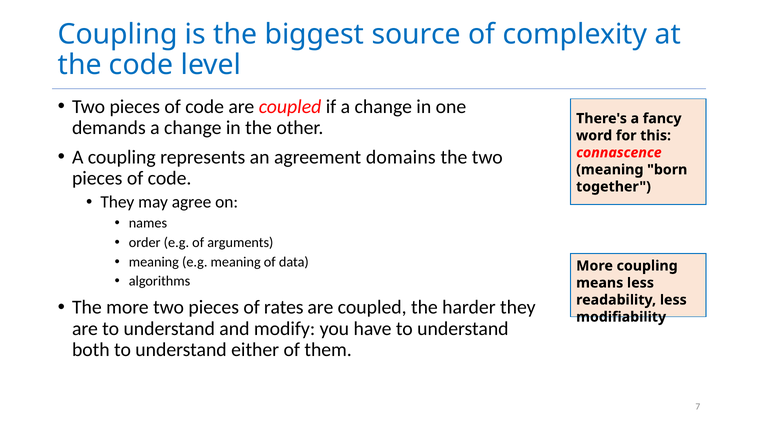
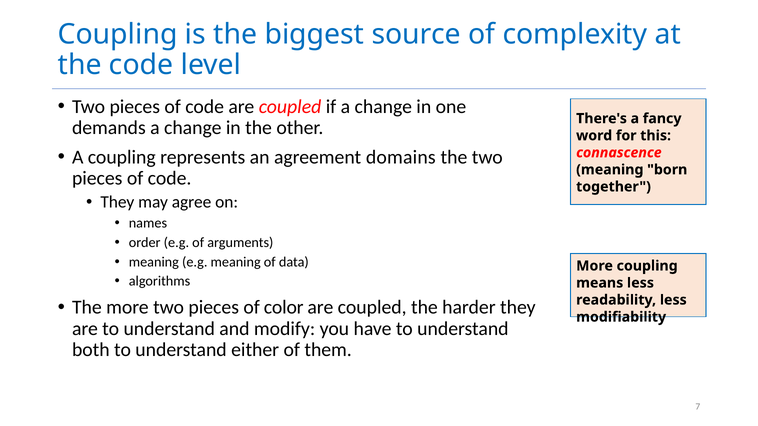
rates: rates -> color (284, 308)
